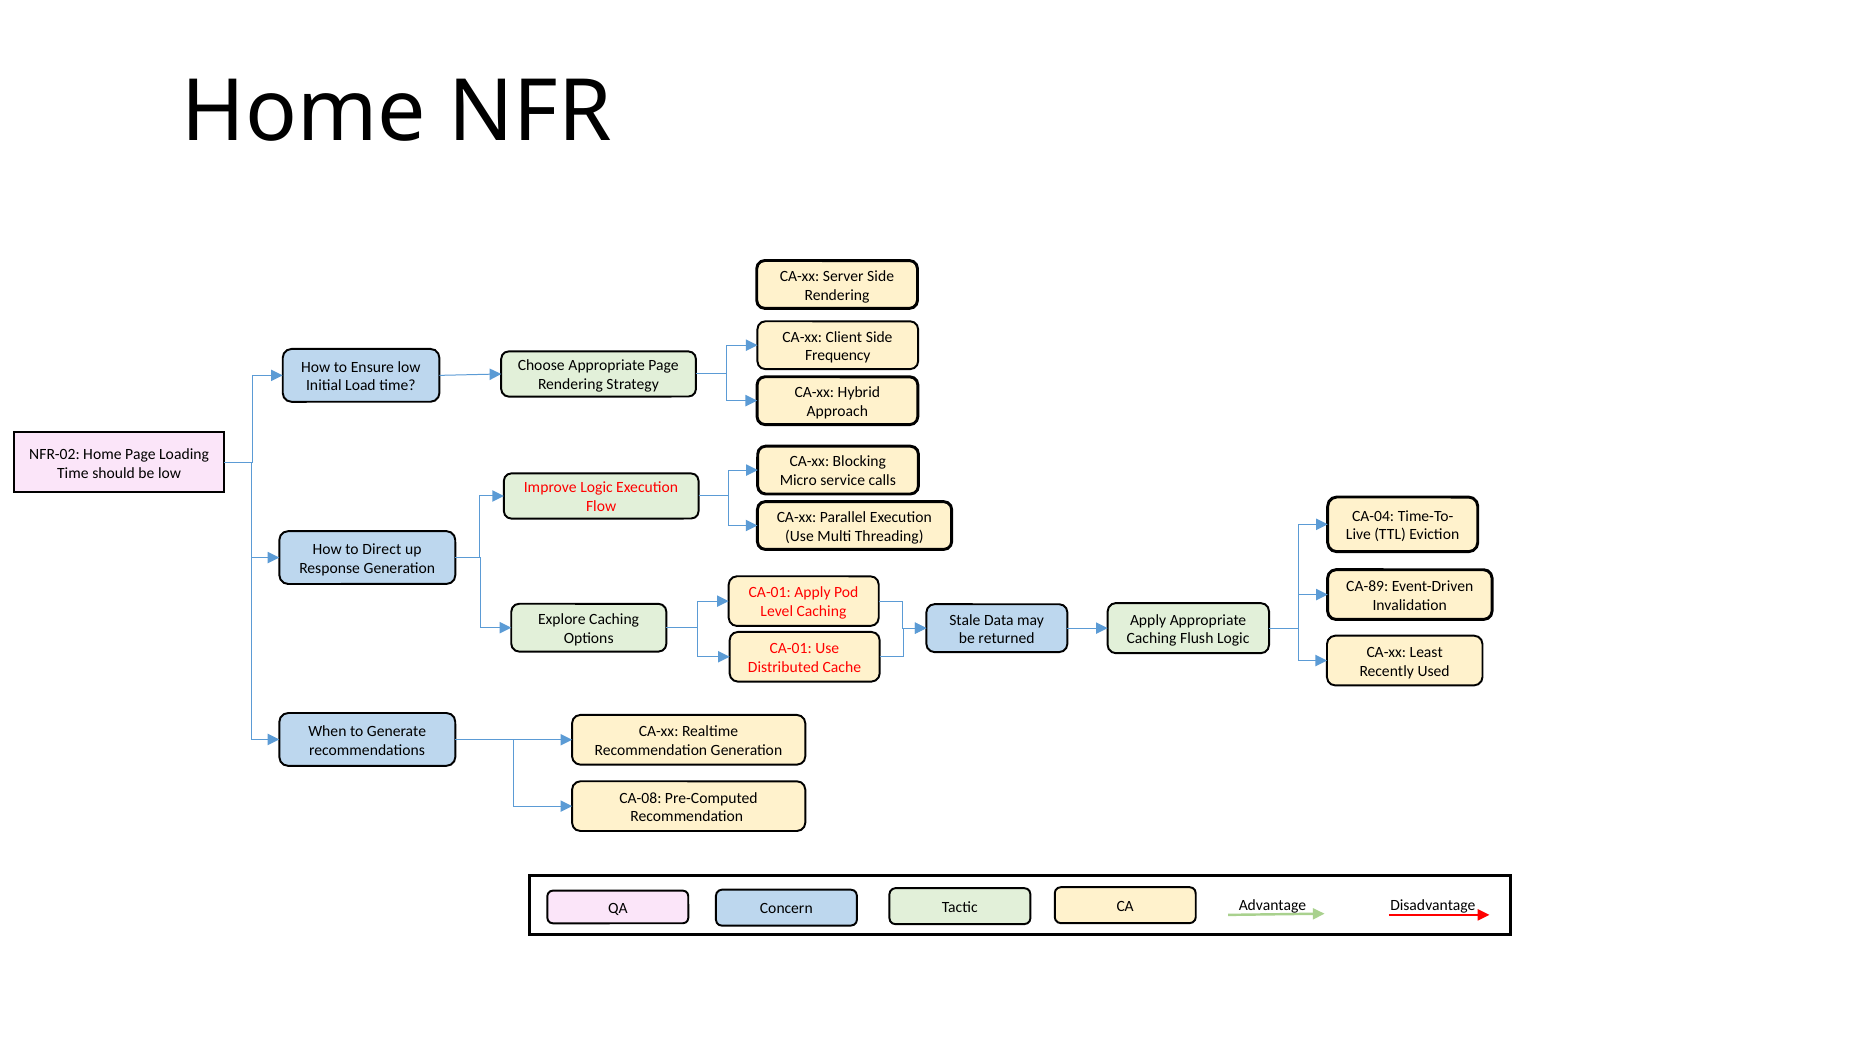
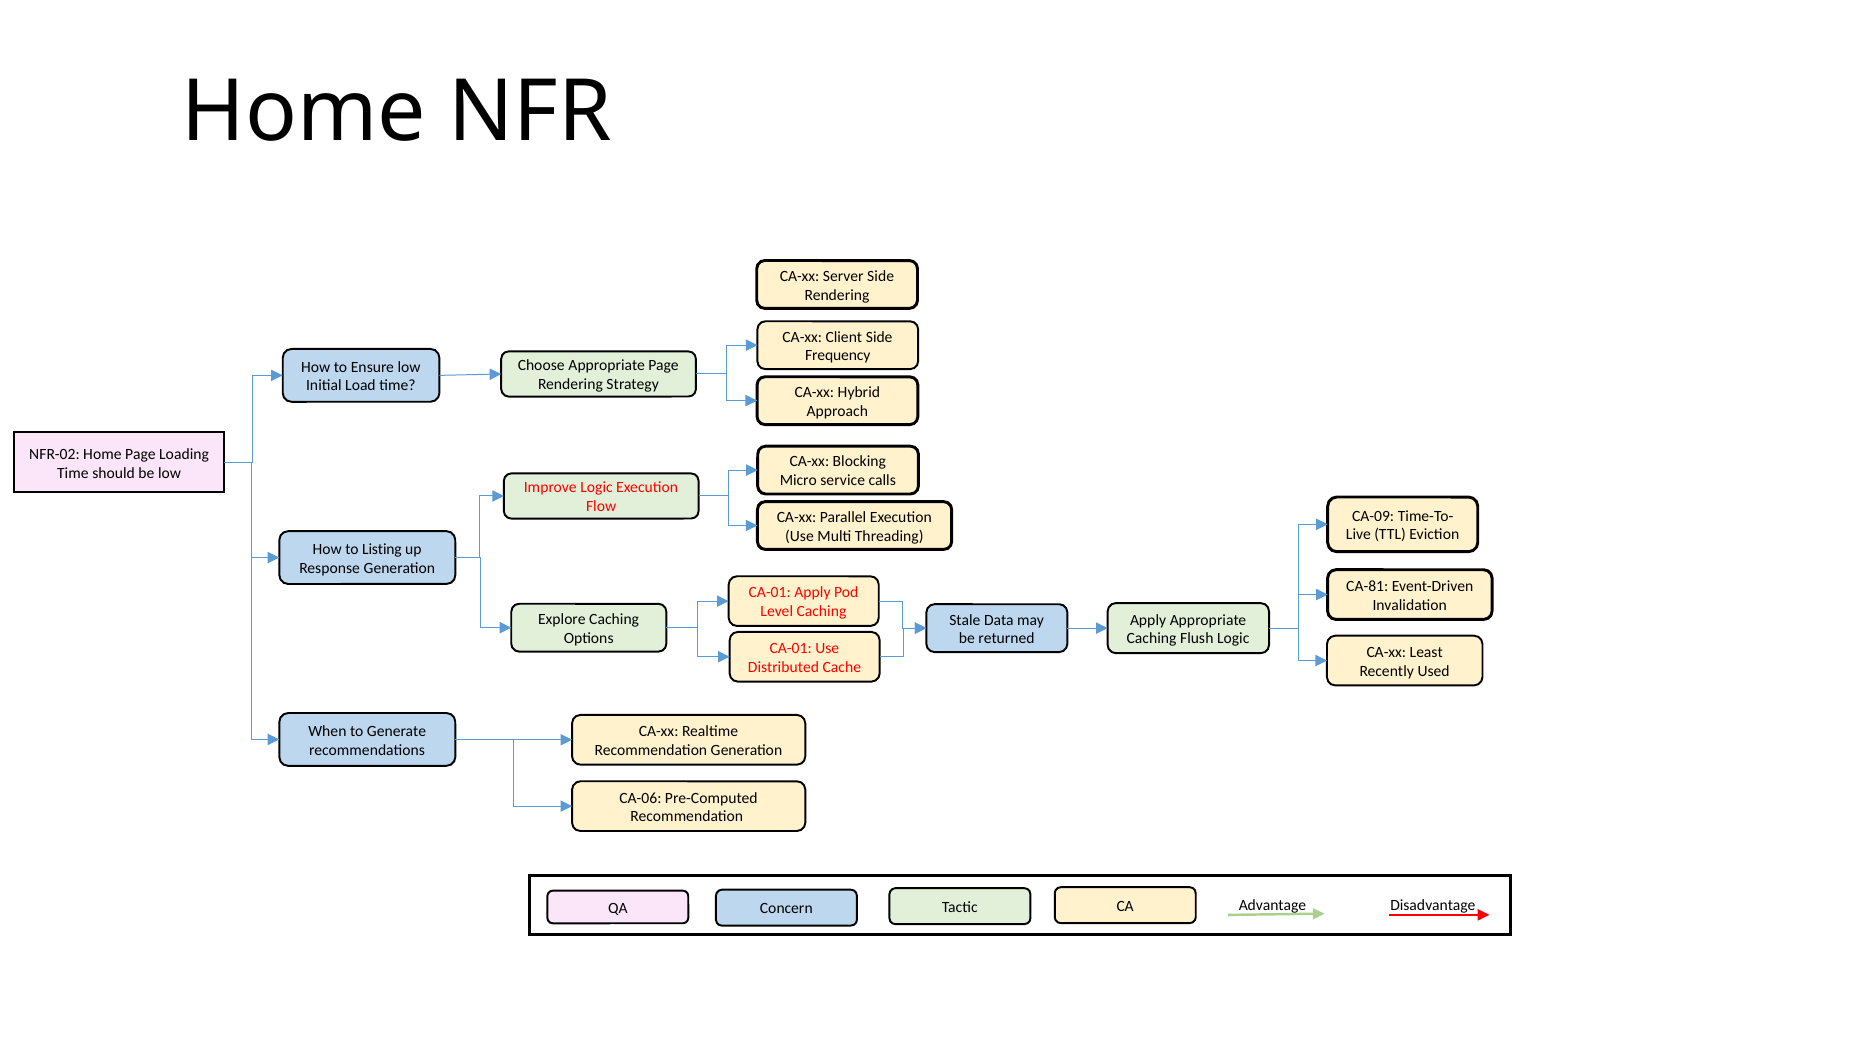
CA-04: CA-04 -> CA-09 (1373, 516)
Direct: Direct -> Listing (382, 549)
CA-89: CA-89 -> CA-81 (1367, 586)
CA-08: CA-08 -> CA-06 (640, 798)
